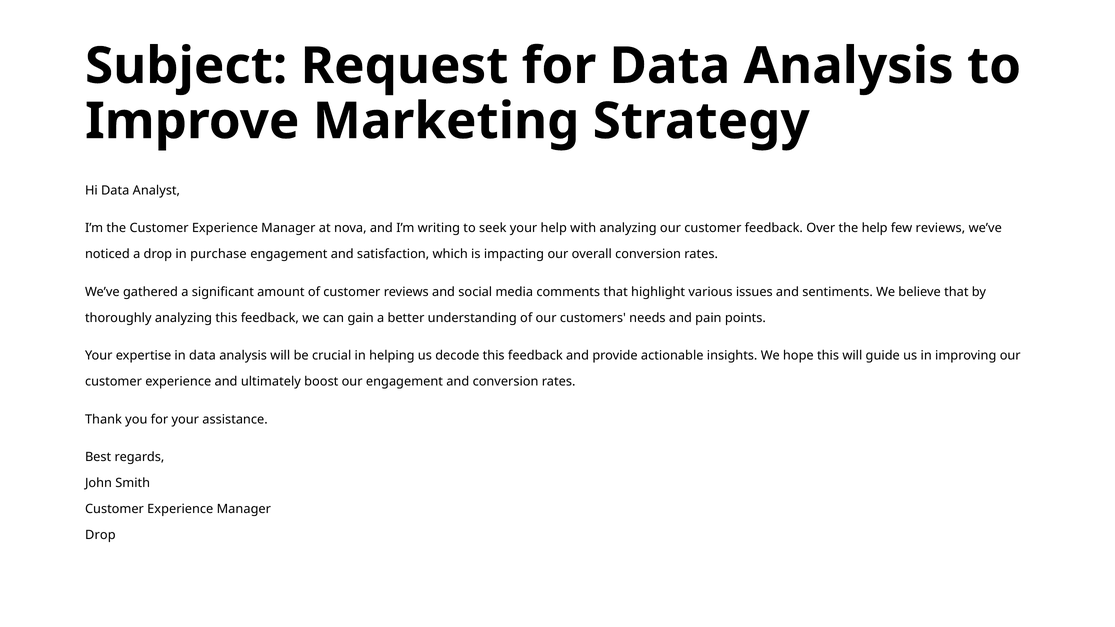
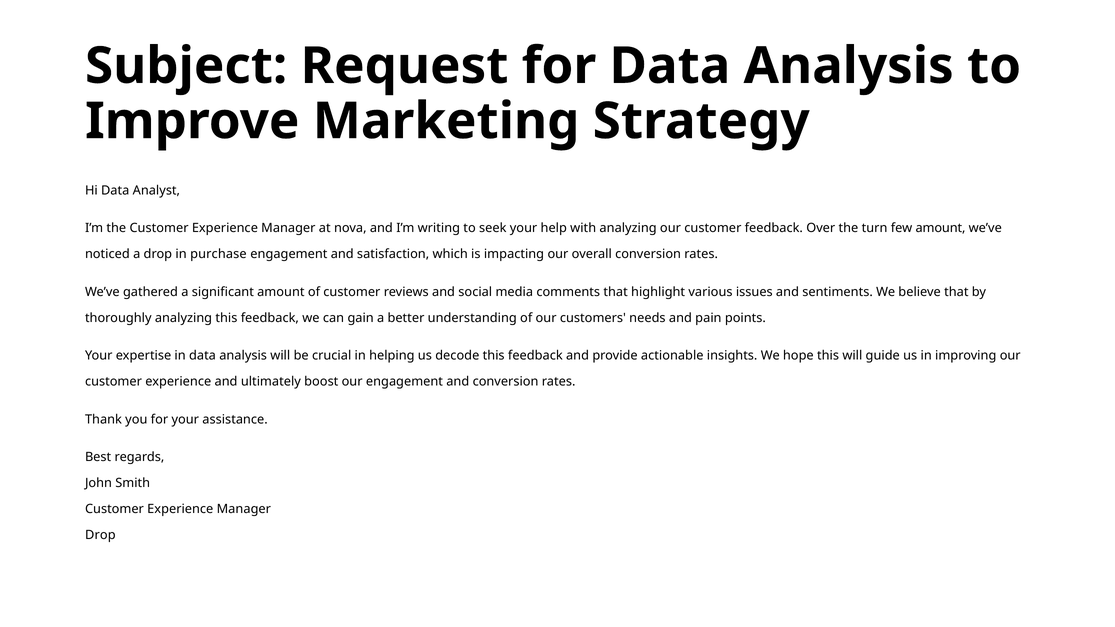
the help: help -> turn (875, 228)
few reviews: reviews -> amount (940, 228)
